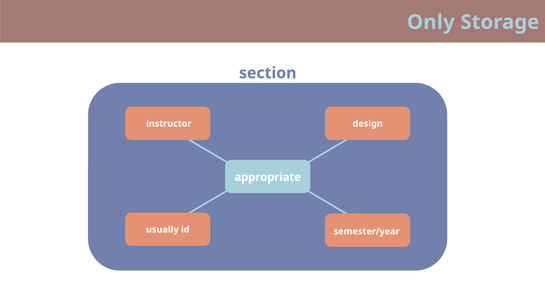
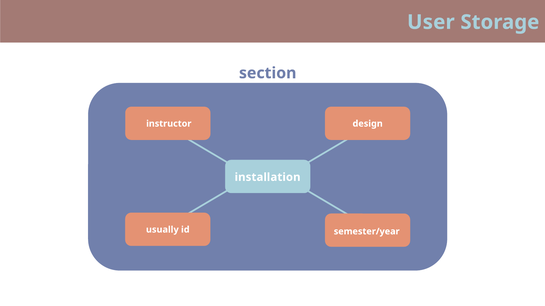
Only: Only -> User (431, 22)
appropriate: appropriate -> installation (268, 177)
